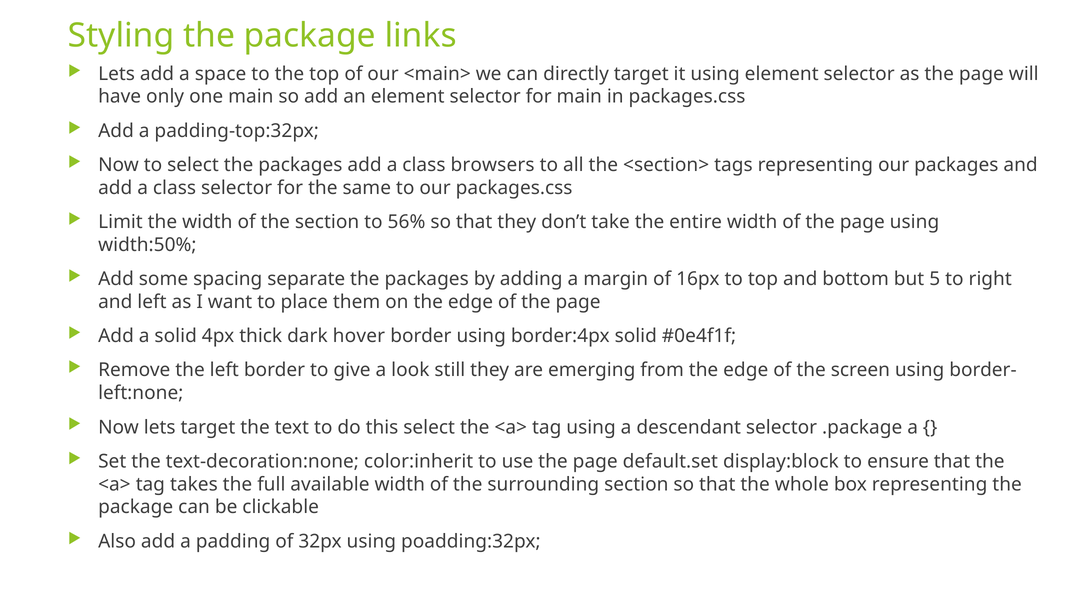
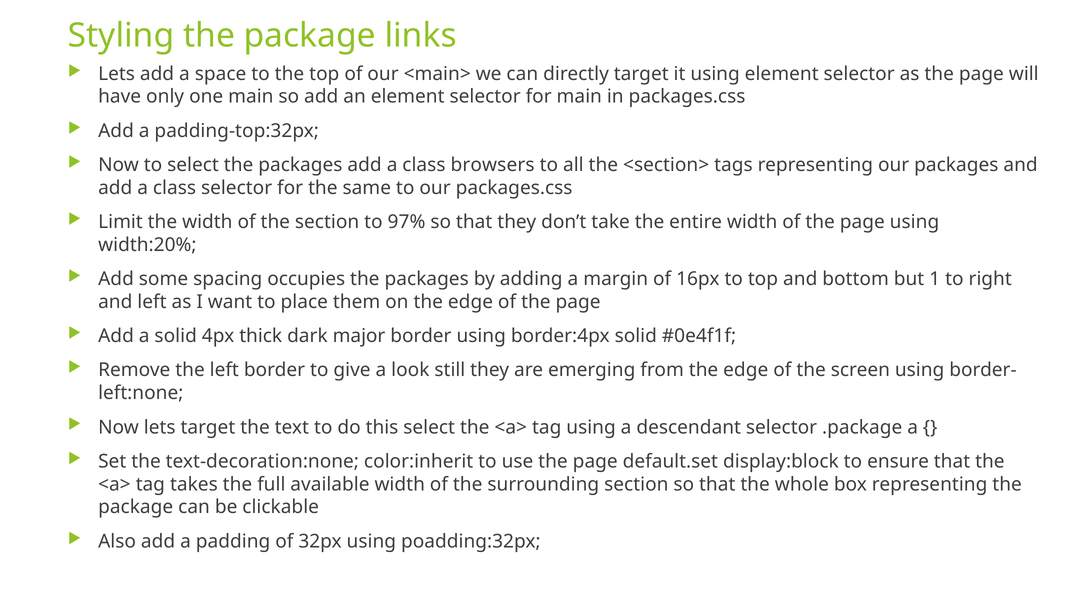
56%: 56% -> 97% (406, 222)
width:50%: width:50% -> width:20% (147, 245)
separate: separate -> occupies (306, 279)
5: 5 -> 1 (935, 279)
hover: hover -> major (359, 336)
